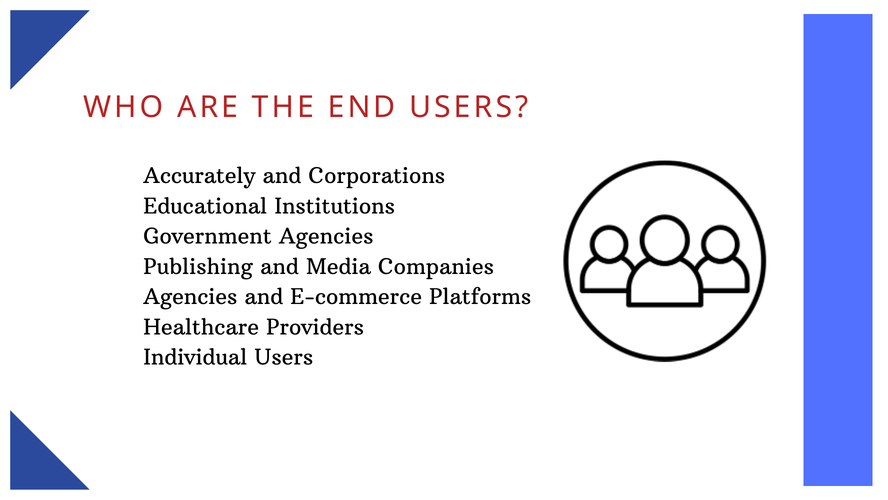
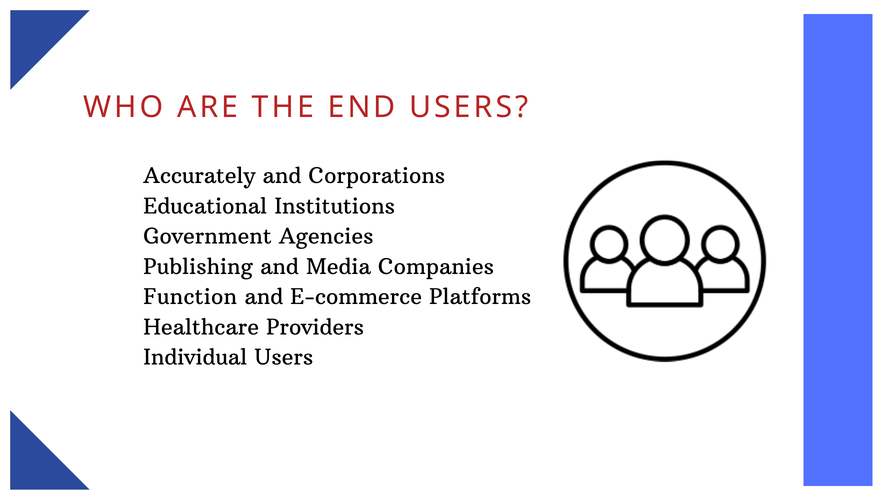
Agencies: Agencies -> Function (190, 297)
